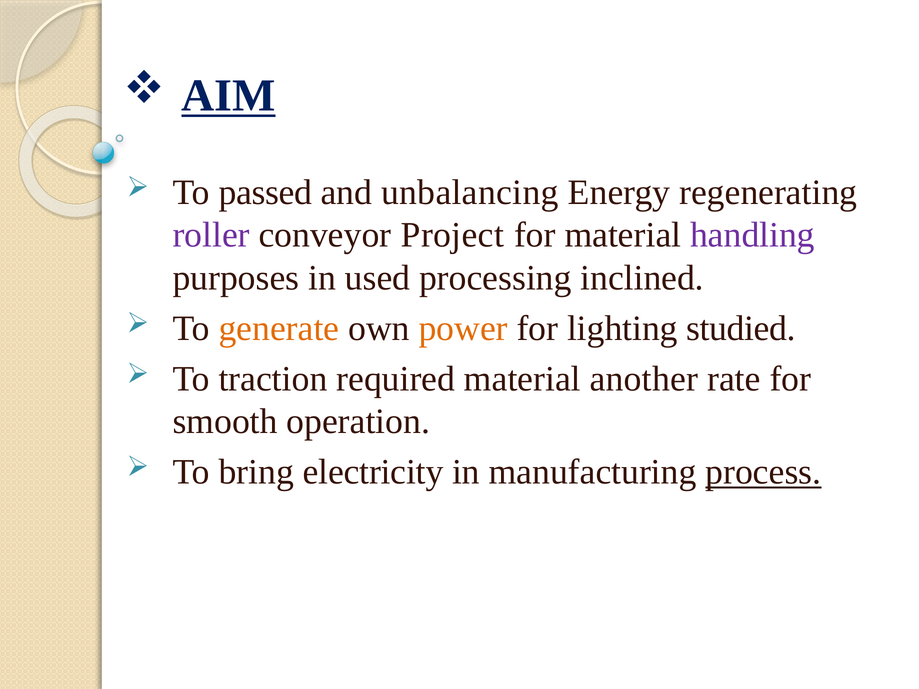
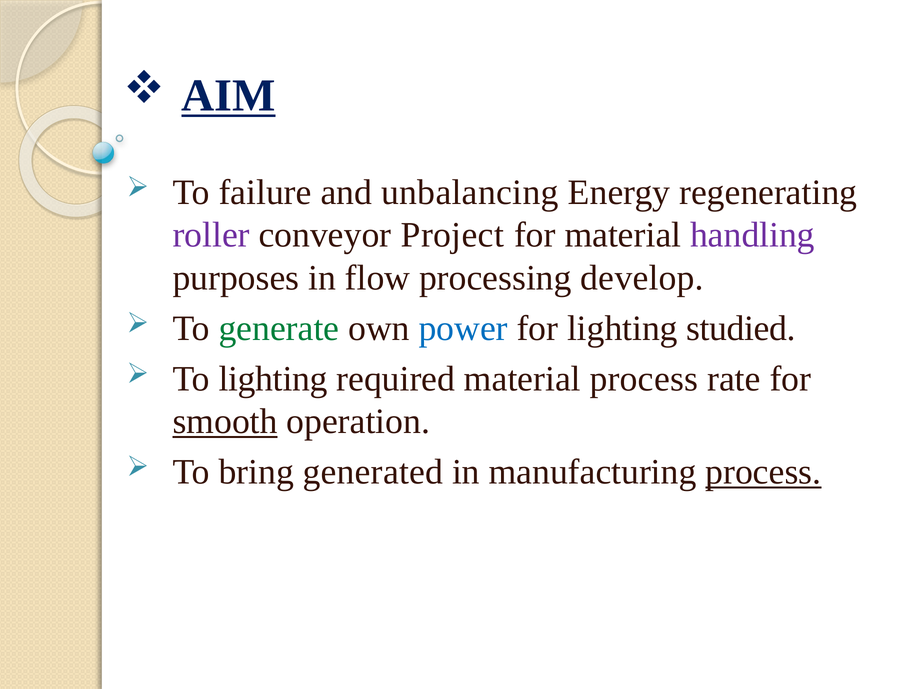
passed: passed -> failure (265, 192)
used: used -> flow (378, 278)
inclined: inclined -> develop (642, 278)
generate colour: orange -> green (279, 328)
power colour: orange -> blue (463, 328)
To traction: traction -> lighting (273, 379)
material another: another -> process (644, 379)
smooth underline: none -> present (225, 422)
electricity: electricity -> generated (373, 472)
